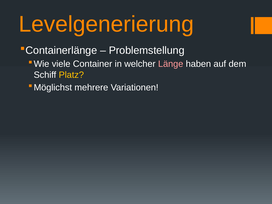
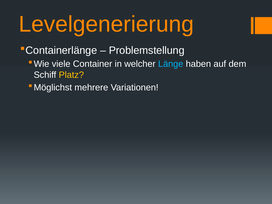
Länge colour: pink -> light blue (171, 64)
